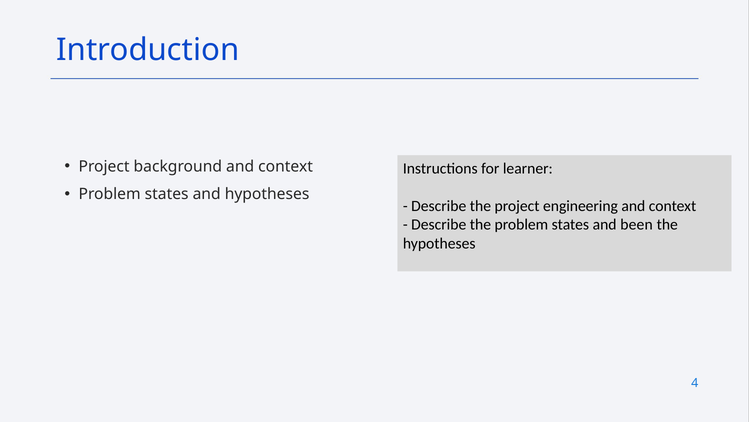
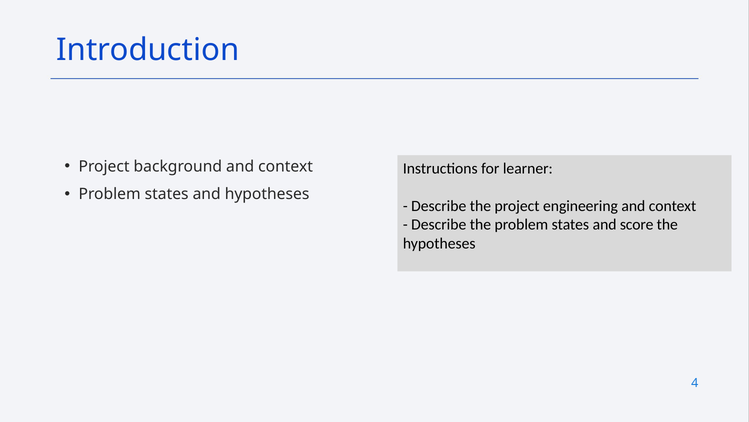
been: been -> score (637, 224)
